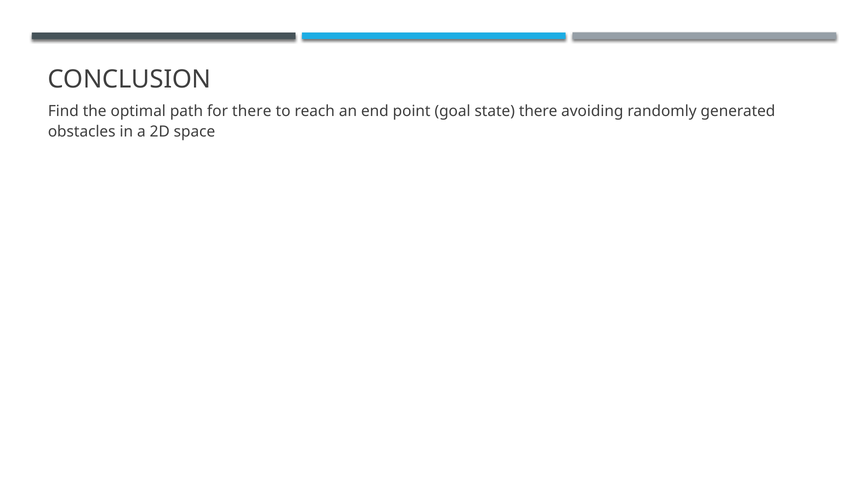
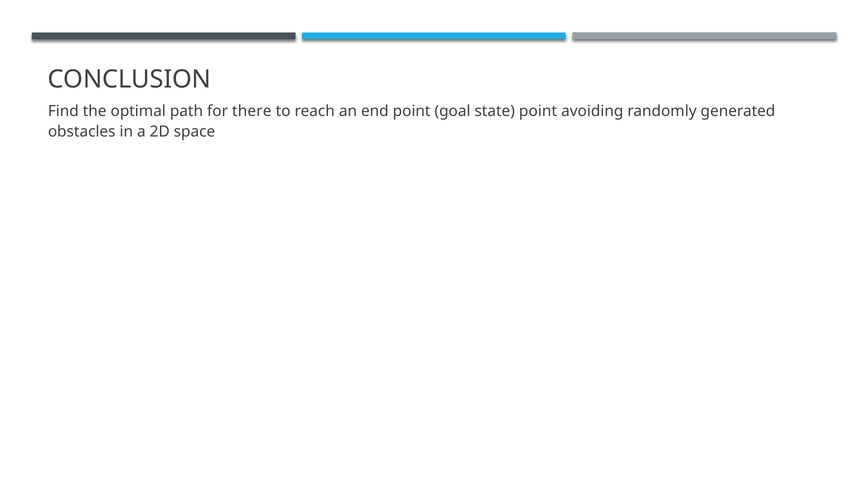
state there: there -> point (538, 111)
